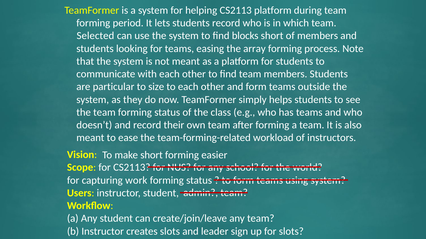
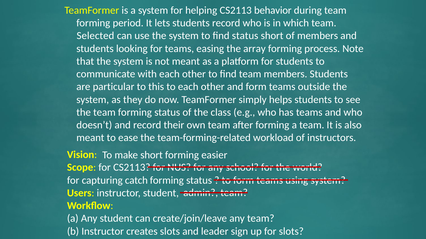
CS2113 platform: platform -> behavior (273, 10)
find blocks: blocks -> status (245, 36)
size: size -> this (156, 87)
work: work -> catch (136, 181)
